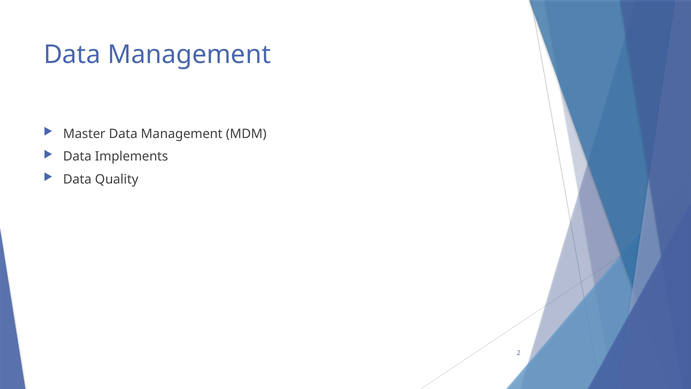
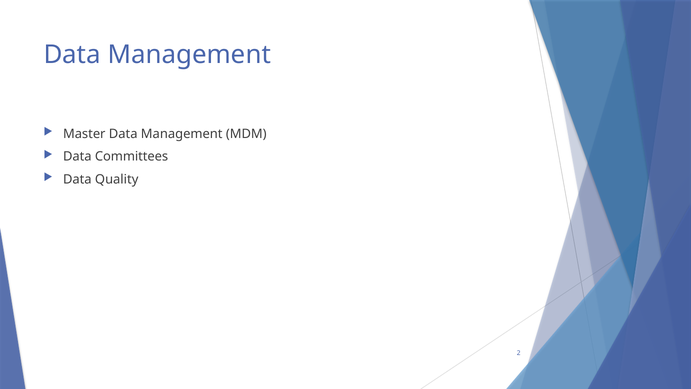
Implements: Implements -> Committees (132, 156)
